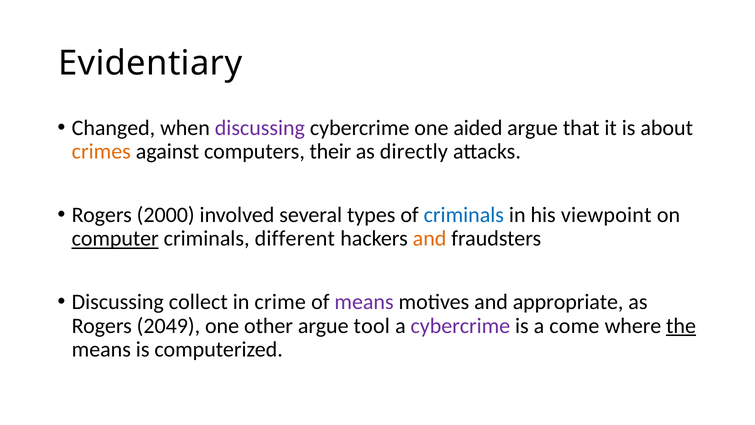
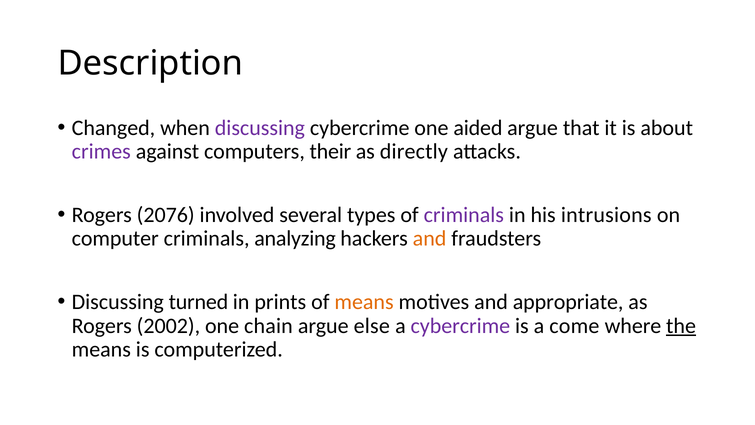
Evidentiary: Evidentiary -> Description (150, 63)
crimes colour: orange -> purple (101, 151)
2000: 2000 -> 2076 (166, 215)
criminals colour: blue -> purple (464, 215)
viewpoint: viewpoint -> intrusions (606, 215)
computer underline: present -> none (115, 239)
different: different -> analyzing (295, 239)
collect: collect -> turned (198, 302)
crime: crime -> prints (280, 302)
means colour: purple -> orange (364, 302)
2049: 2049 -> 2002 (168, 326)
other: other -> chain (268, 326)
tool: tool -> else (372, 326)
